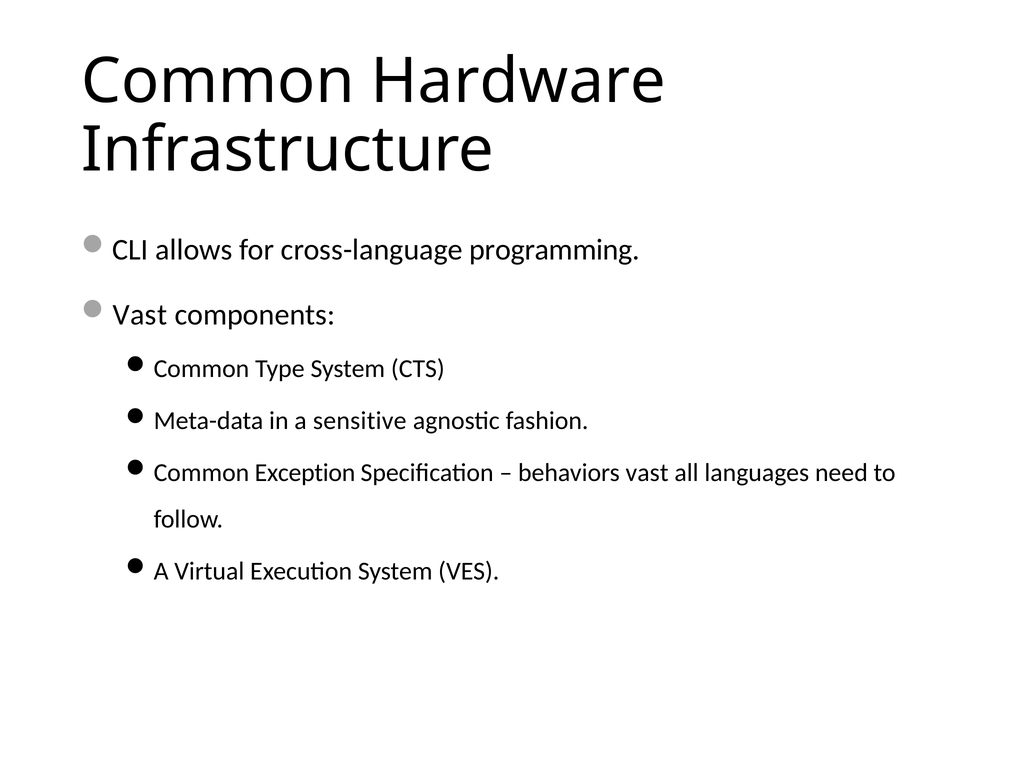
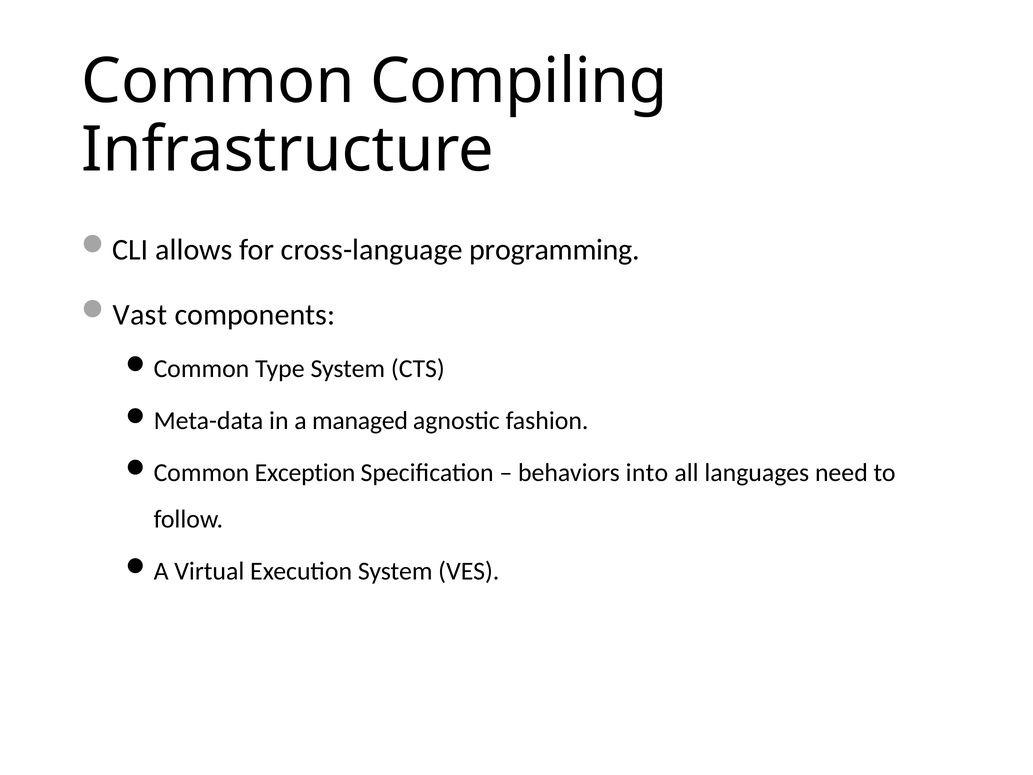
Hardware: Hardware -> Compiling (519, 82)
sensitive: sensitive -> managed (360, 421)
behaviors vast: vast -> into (647, 472)
